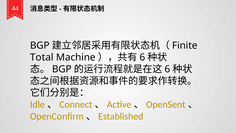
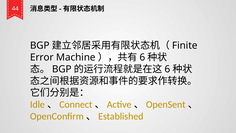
Total: Total -> Error (42, 57)
